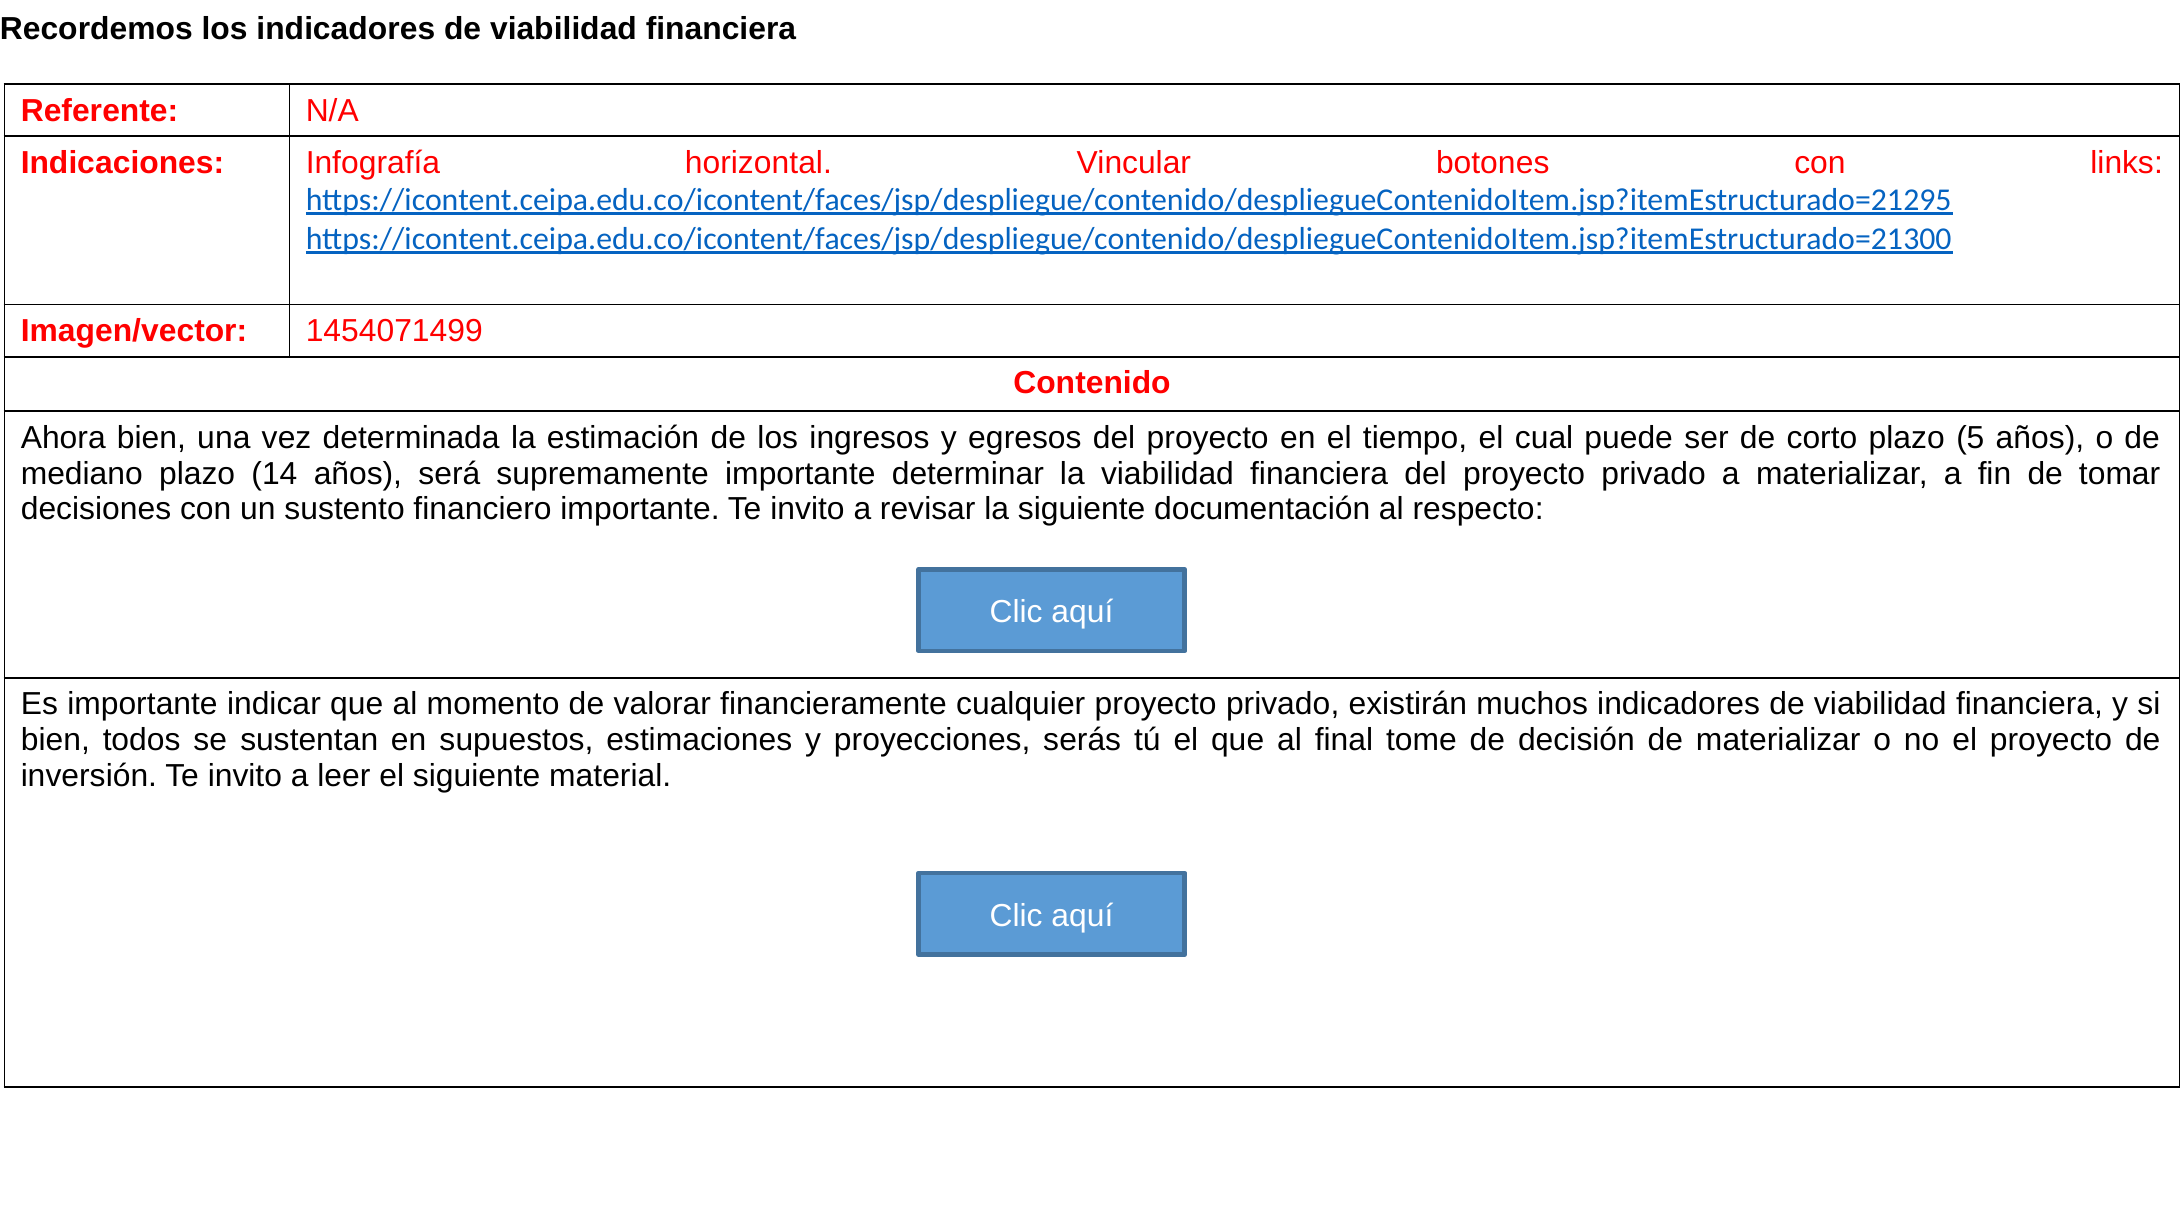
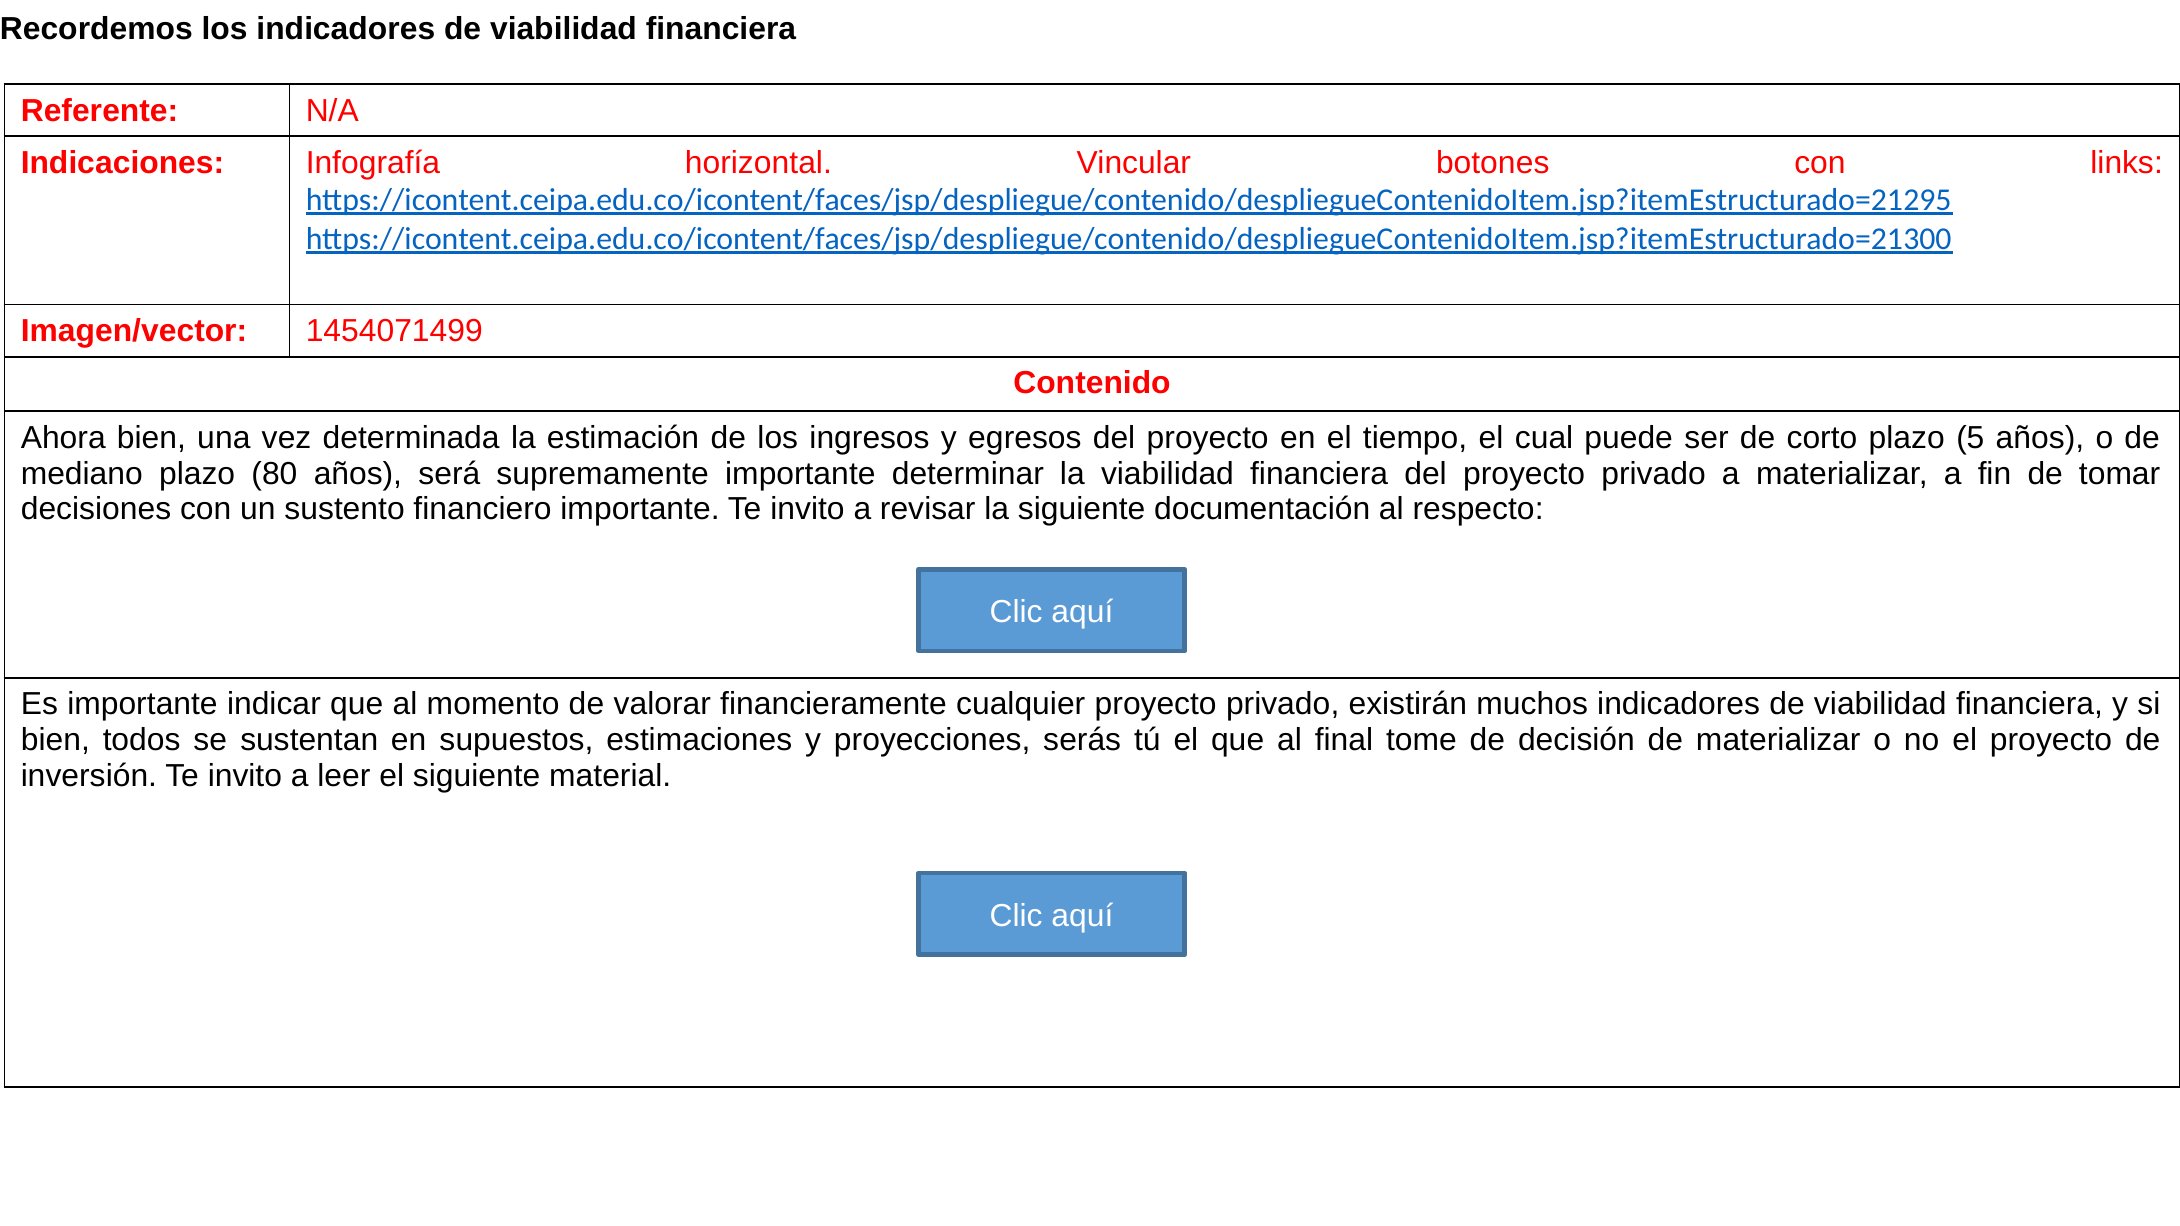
14: 14 -> 80 (274, 474)
